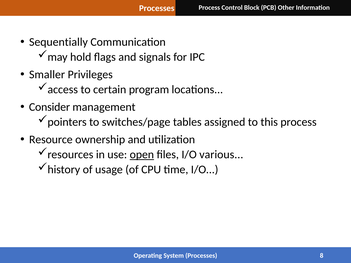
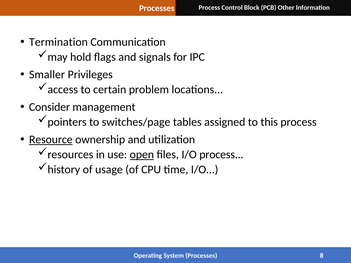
Sequentially: Sequentially -> Termination (58, 42)
program: program -> problem (149, 90)
Resource underline: none -> present (51, 140)
I/O various: various -> process (221, 155)
